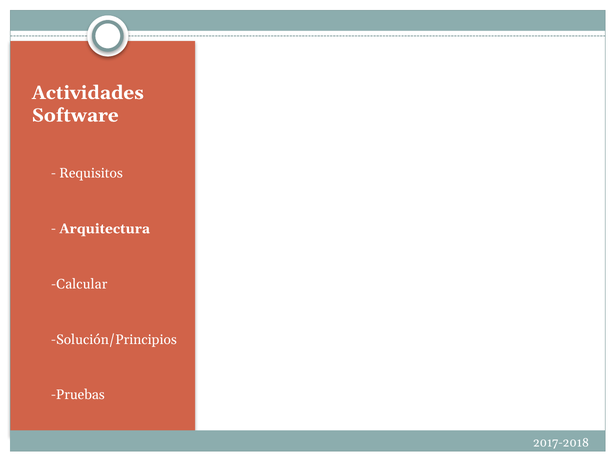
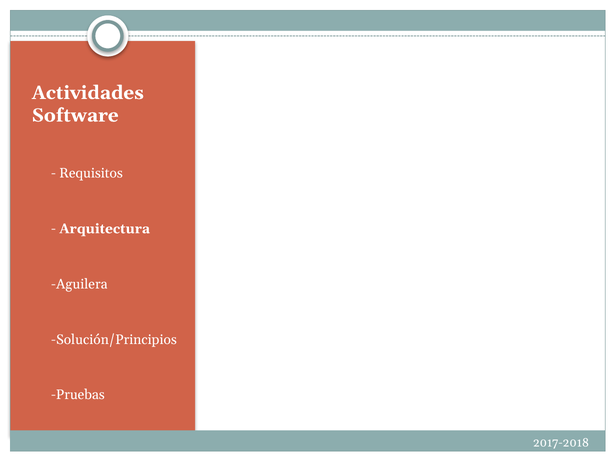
Calcular: Calcular -> Aguilera (79, 284)
